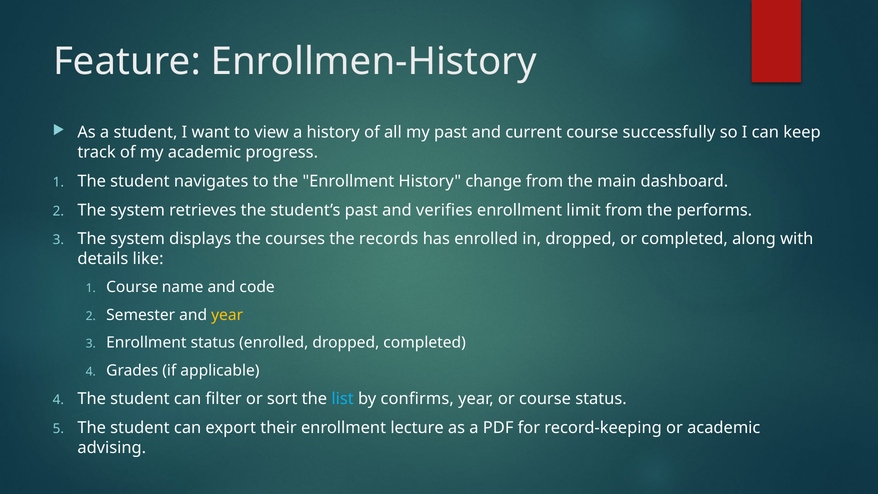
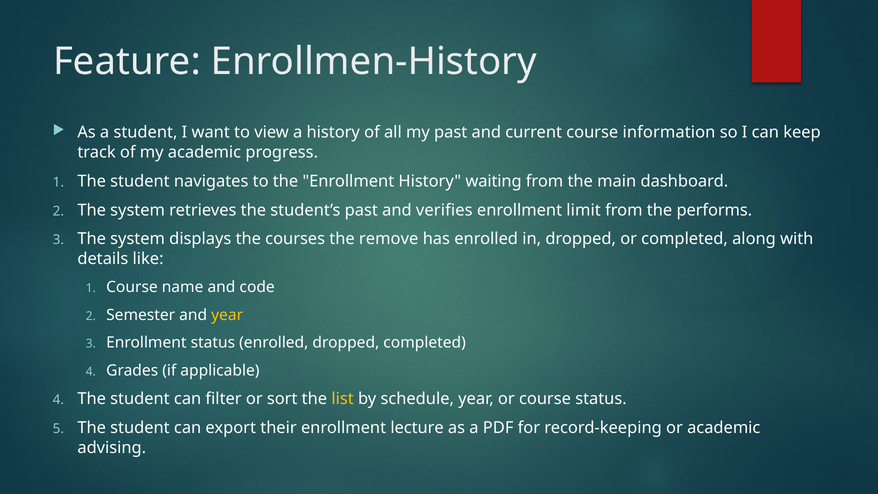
successfully: successfully -> information (669, 132)
change: change -> waiting (494, 181)
records: records -> remove (389, 239)
list colour: light blue -> yellow (343, 399)
confirms: confirms -> schedule (417, 399)
